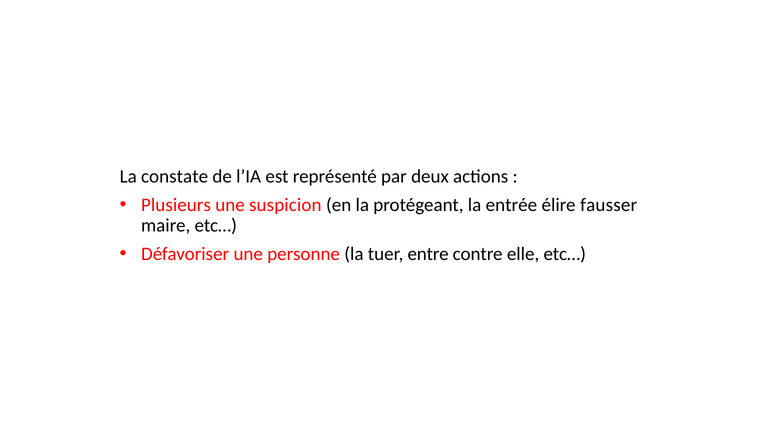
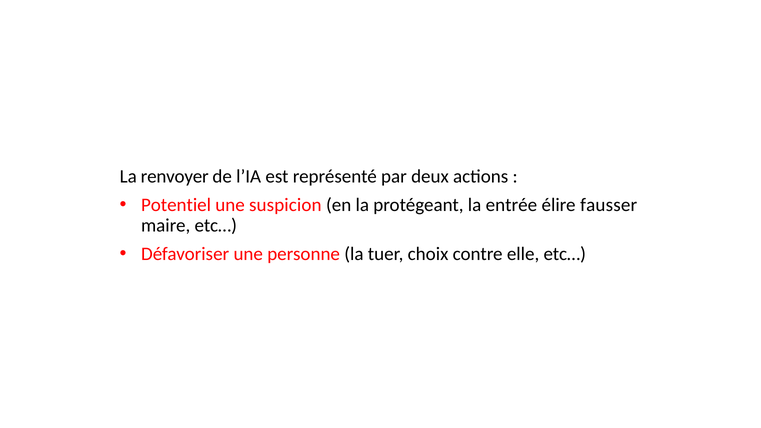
constate: constate -> renvoyer (175, 177)
Plusieurs: Plusieurs -> Potentiel (176, 205)
entre: entre -> choix (428, 254)
